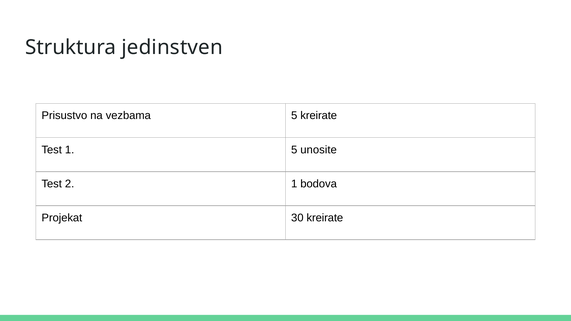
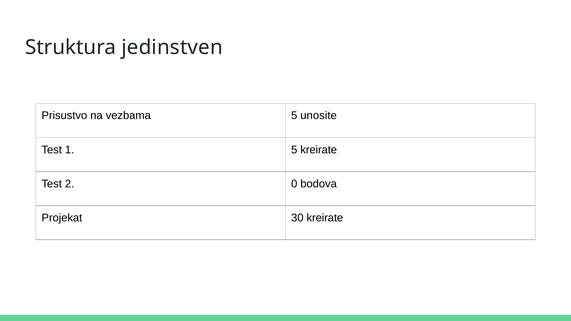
5 kreirate: kreirate -> unosite (319, 116)
5 unosite: unosite -> kreirate (319, 150)
2 1: 1 -> 0 (294, 184)
